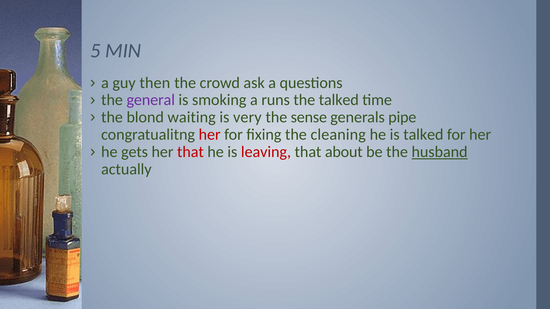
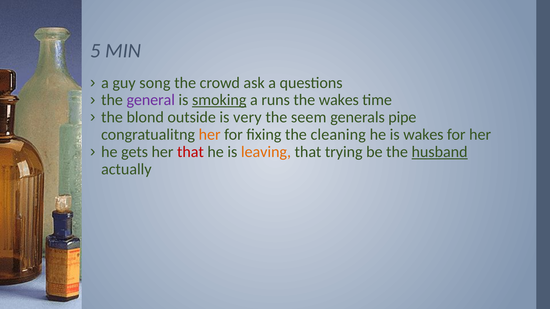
then: then -> song (155, 83)
smoking underline: none -> present (219, 100)
the talked: talked -> wakes (339, 100)
waiting: waiting -> outside (192, 118)
sense: sense -> seem (309, 118)
her colour: red -> orange (210, 135)
is talked: talked -> wakes (423, 135)
leaving colour: red -> orange (266, 152)
about: about -> trying (344, 152)
